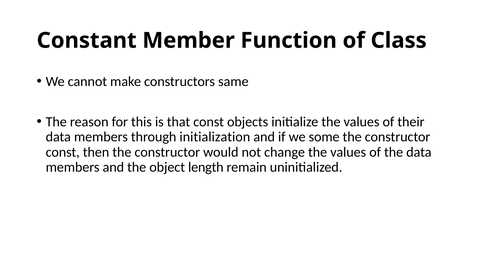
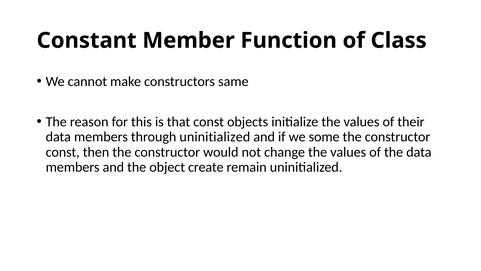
through initialization: initialization -> uninitialized (215, 137)
length: length -> create (206, 167)
